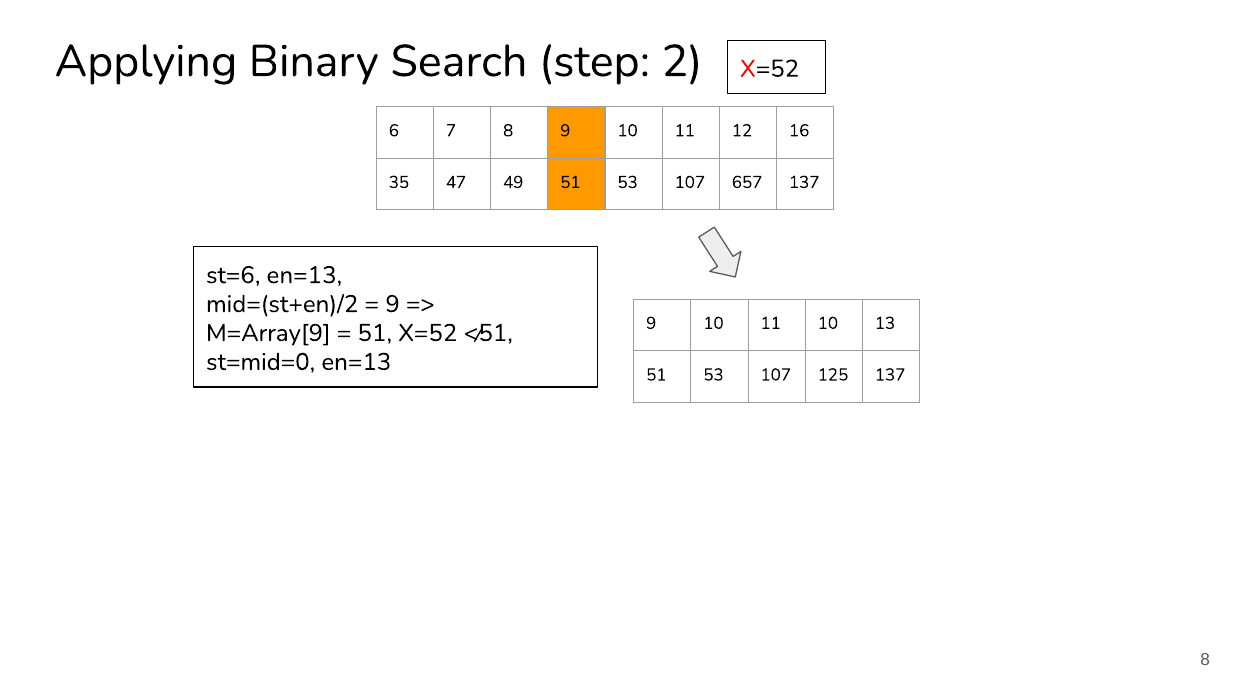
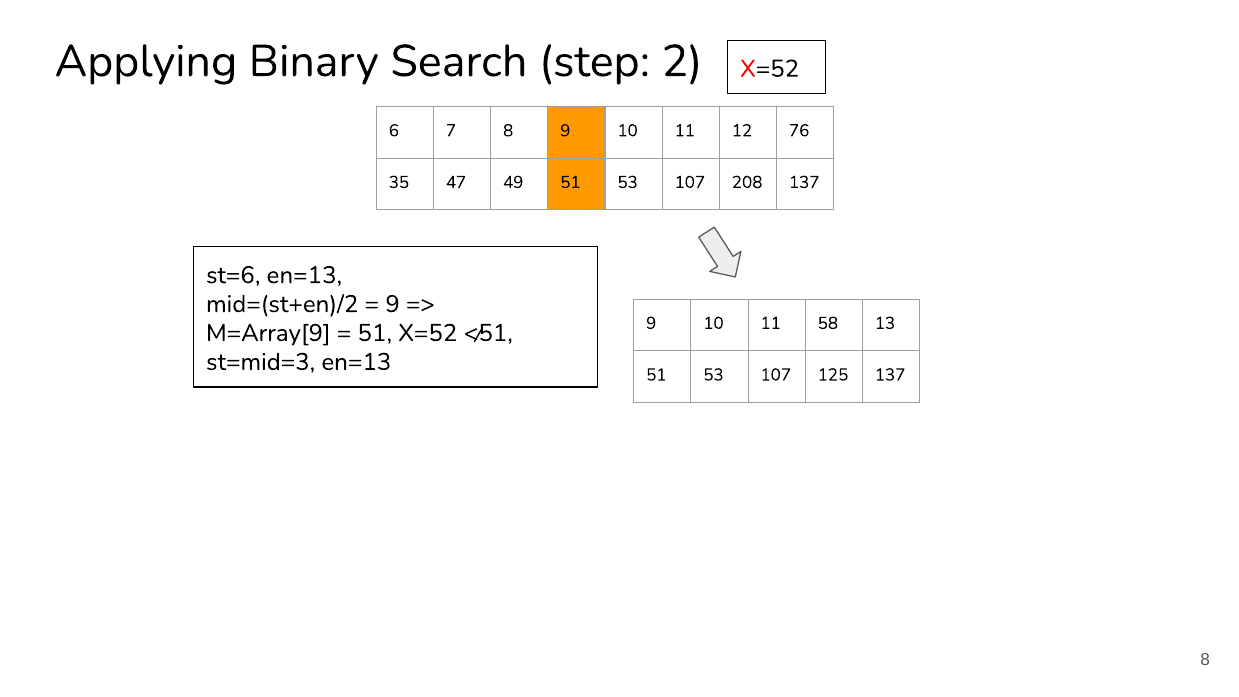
16: 16 -> 76 (799, 131)
657: 657 -> 208 (747, 182)
11 10: 10 -> 58 (828, 323)
st=mid=0: st=mid=0 -> st=mid=3 (261, 362)
